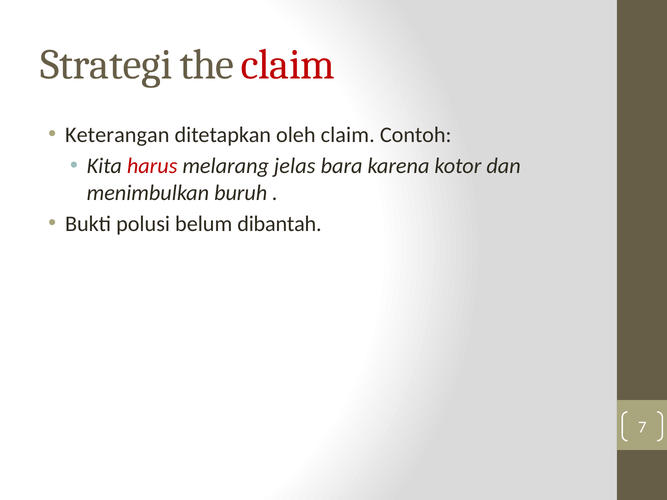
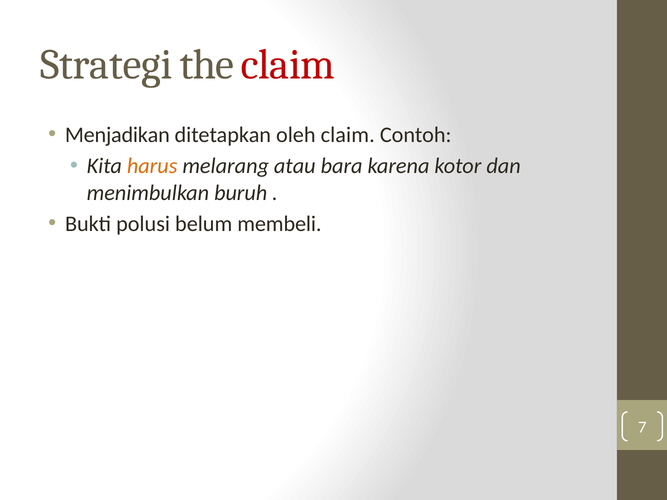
Keterangan: Keterangan -> Menjadikan (117, 135)
harus colour: red -> orange (152, 166)
jelas: jelas -> atau (295, 166)
dibantah: dibantah -> membeli (279, 224)
